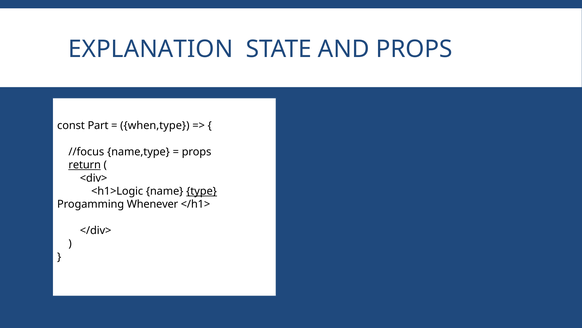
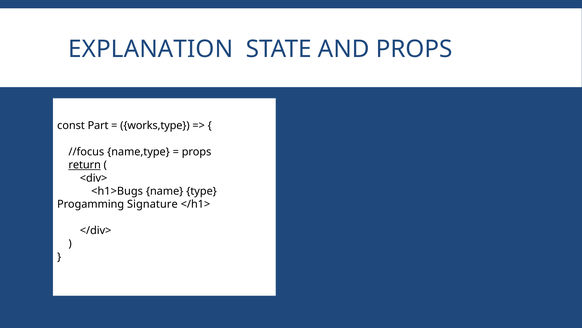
when,type: when,type -> works,type (155, 125)
<h1>Logic: <h1>Logic -> <h1>Bugs (117, 191)
type underline: present -> none (202, 191)
Whenever: Whenever -> Signature (152, 204)
